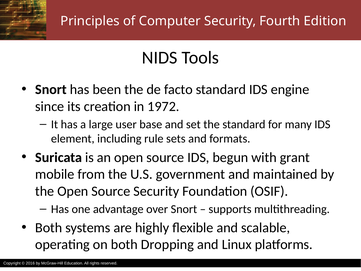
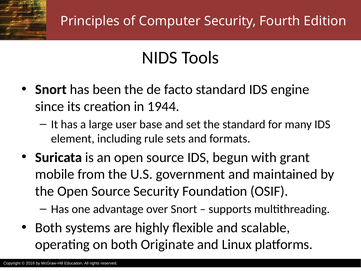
1972: 1972 -> 1944 (163, 106)
Dropping: Dropping -> Originate (167, 244)
